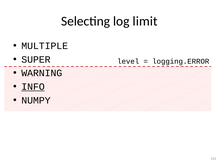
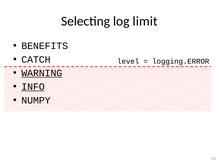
MULTIPLE: MULTIPLE -> BENEFITS (45, 46)
SUPER: SUPER -> CATCH (36, 60)
WARNING underline: none -> present (42, 73)
